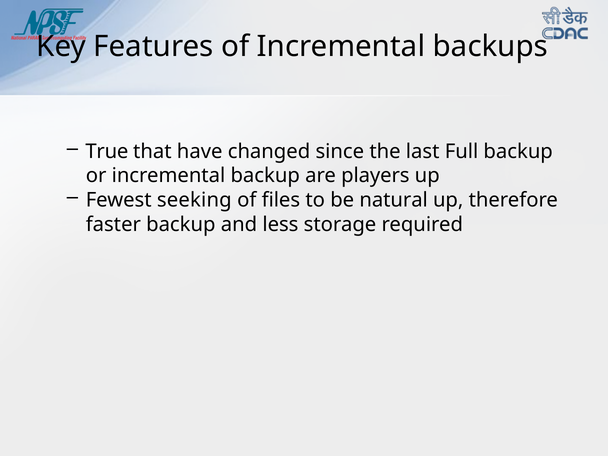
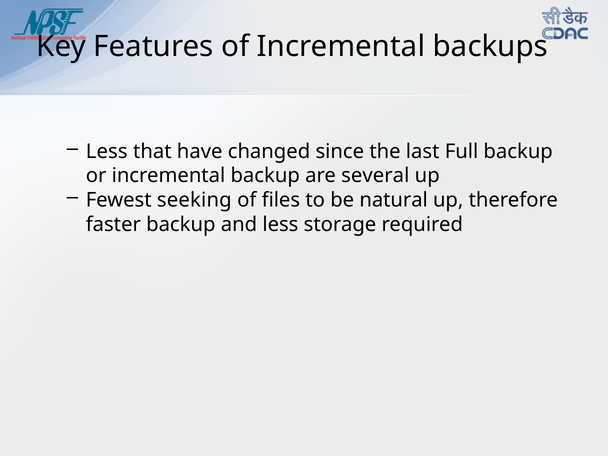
True: True -> Less (107, 151)
players: players -> several (375, 176)
